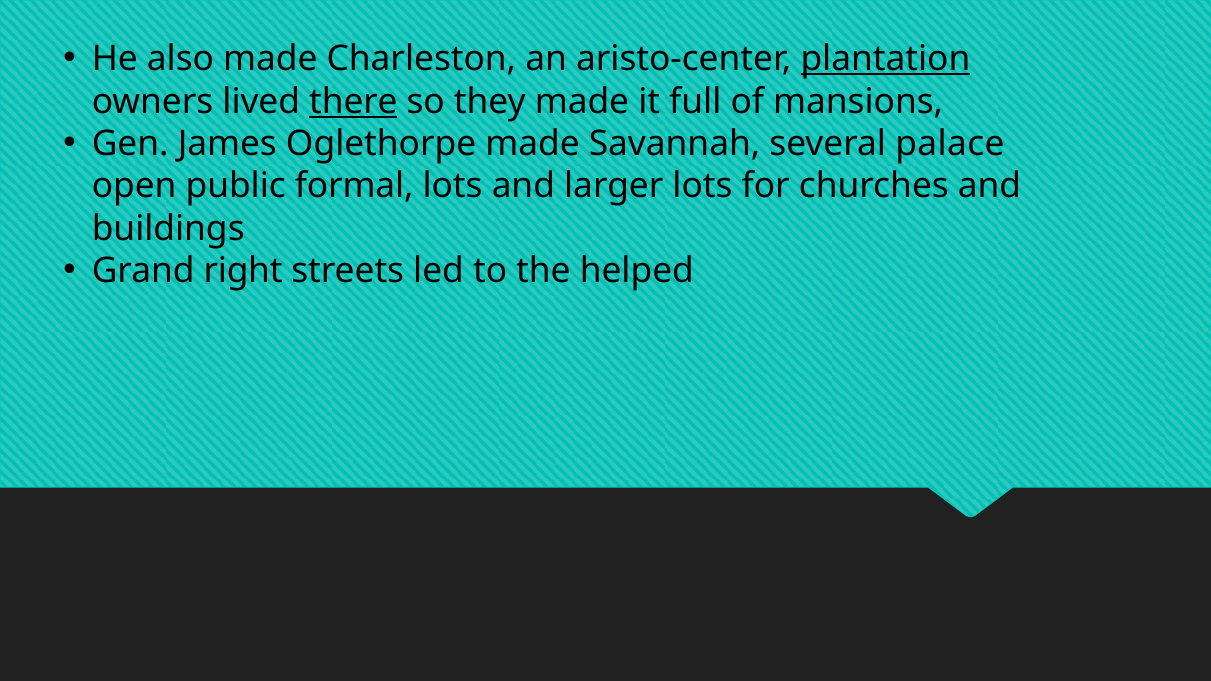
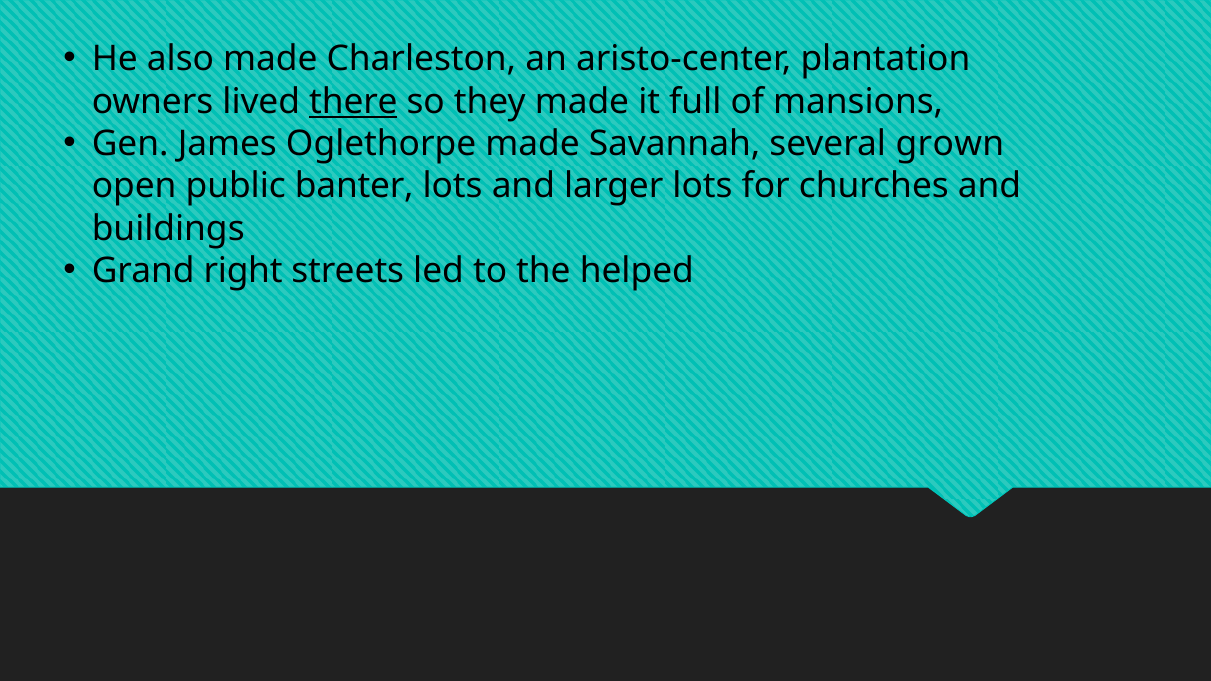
plantation underline: present -> none (885, 59)
palace: palace -> grown (950, 144)
formal: formal -> banter (354, 186)
